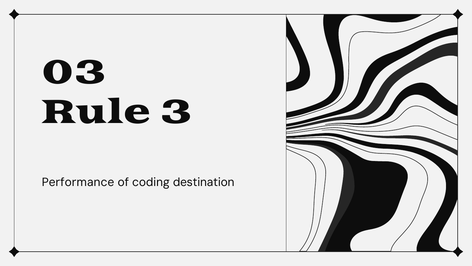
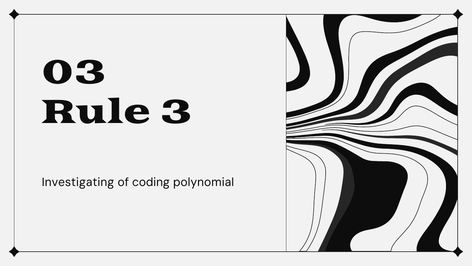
Performance: Performance -> Investigating (78, 182)
destination: destination -> polynomial (204, 182)
